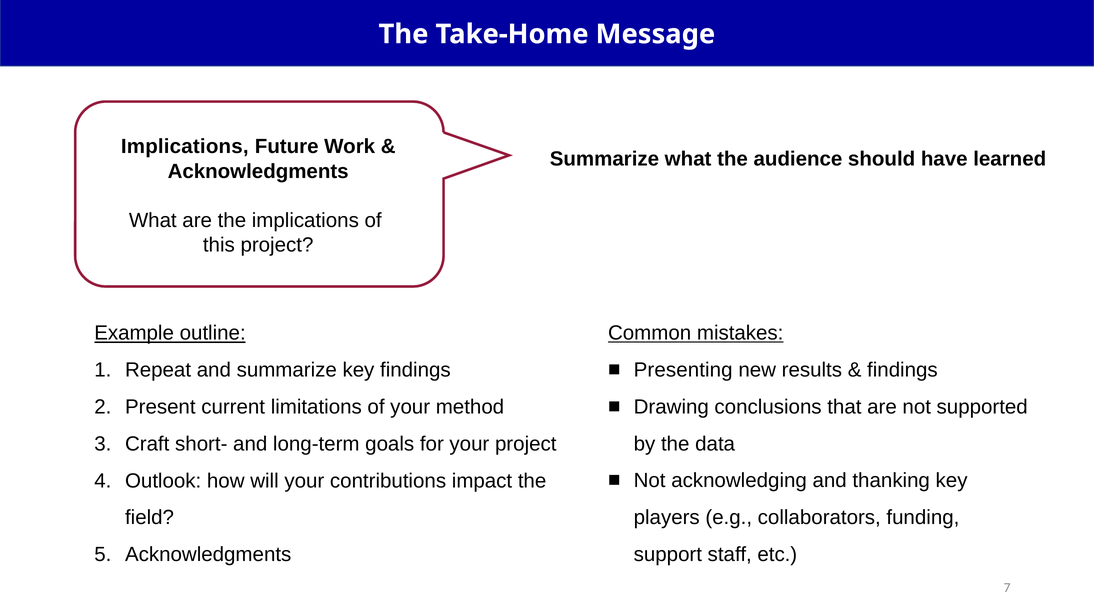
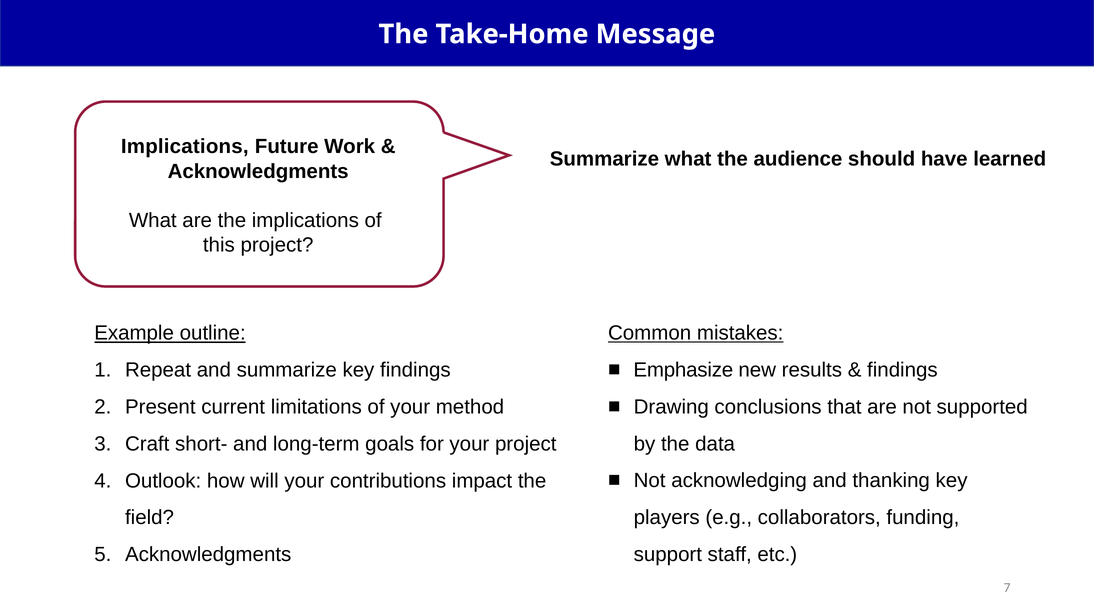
Presenting: Presenting -> Emphasize (683, 370)
